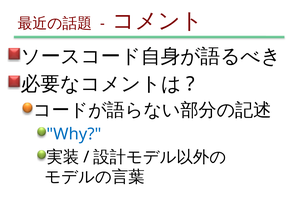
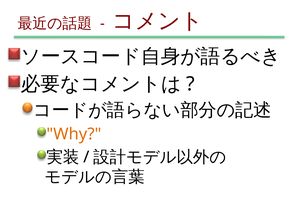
Why colour: blue -> orange (74, 134)
